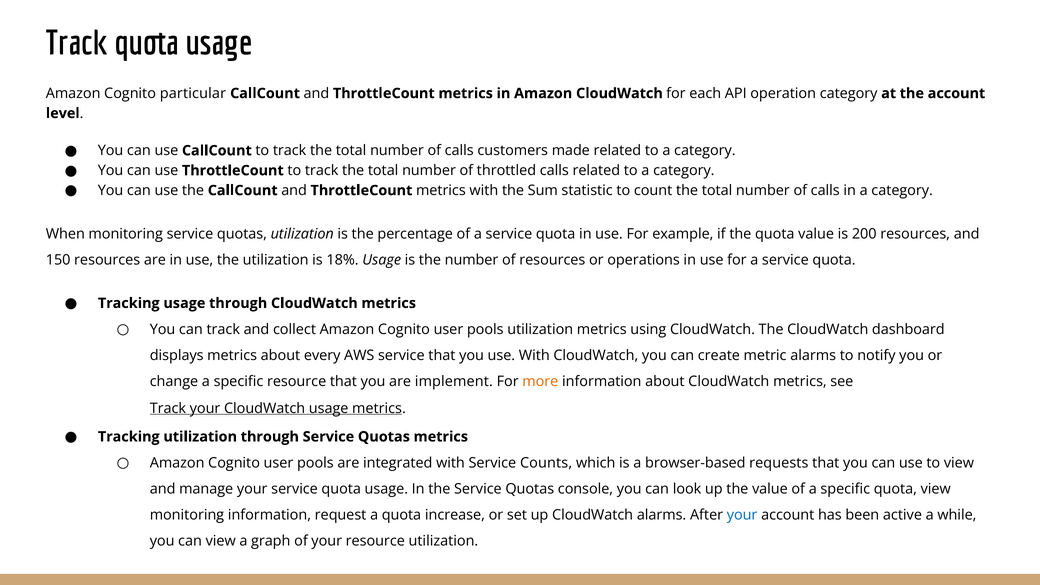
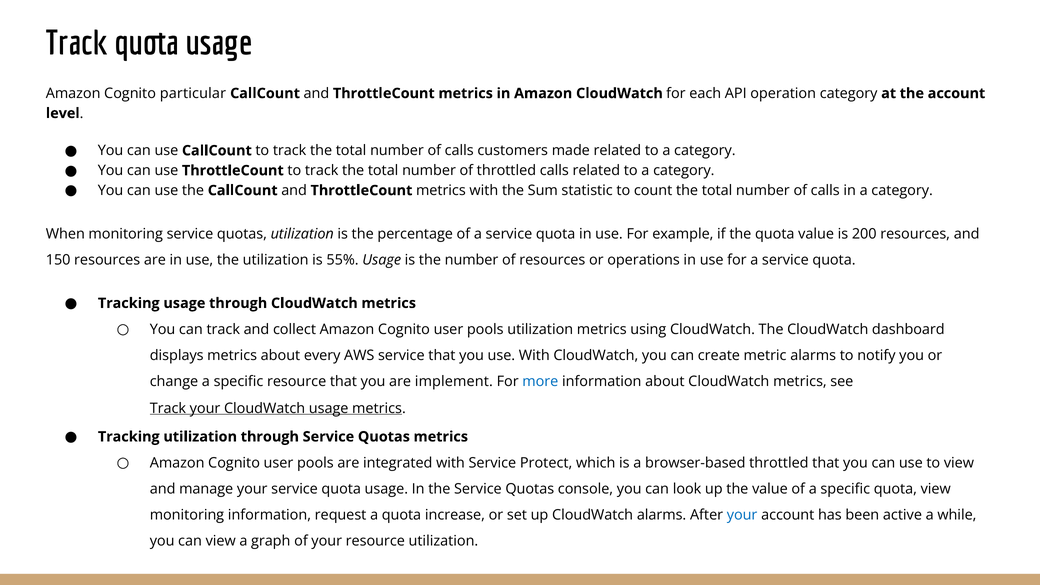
18%: 18% -> 55% (342, 260)
more colour: orange -> blue (540, 381)
Counts: Counts -> Protect (546, 463)
browser-based requests: requests -> throttled (779, 463)
